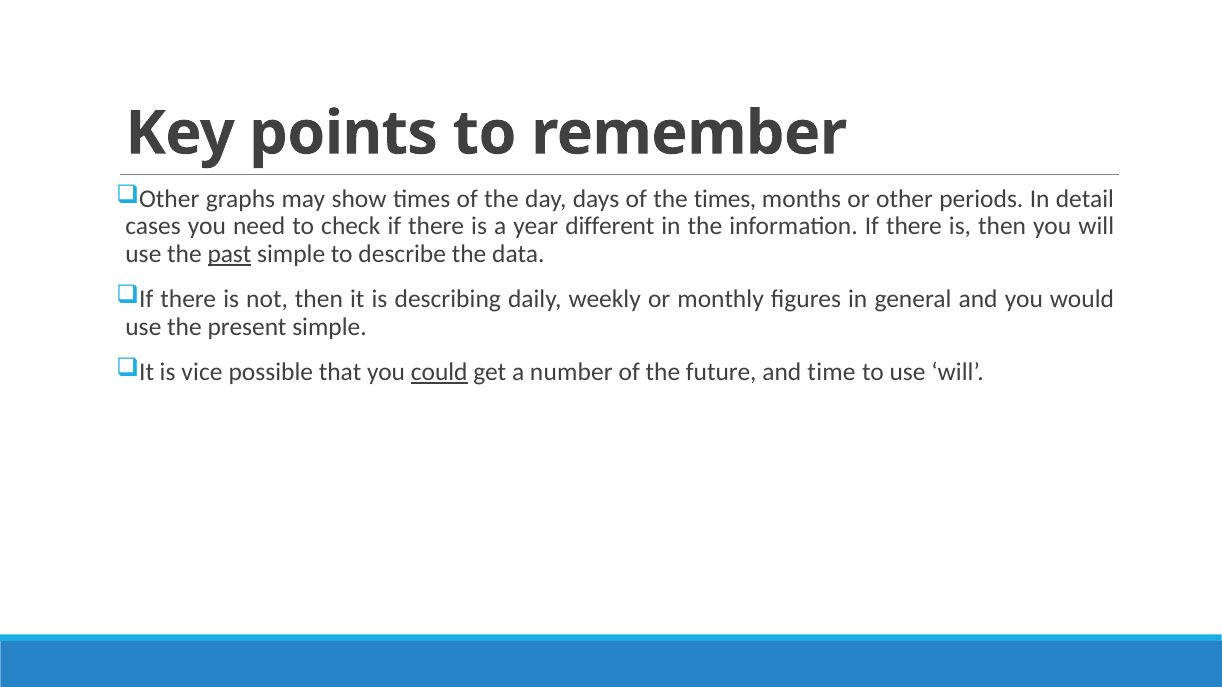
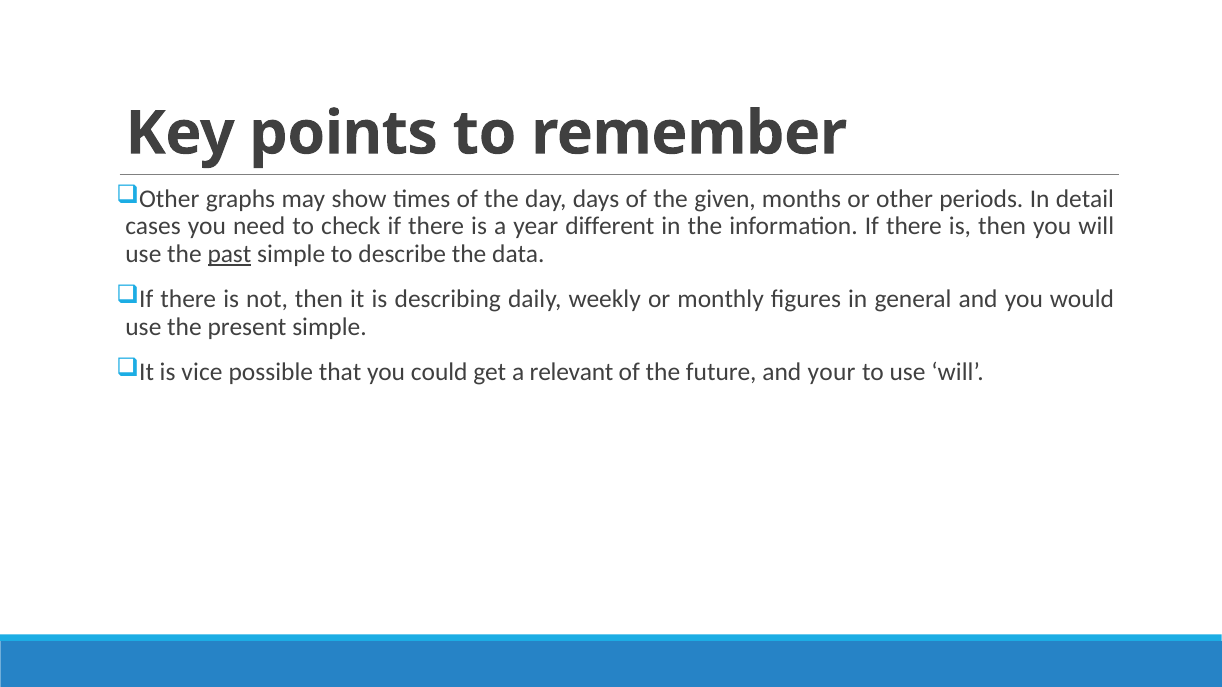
the times: times -> given (725, 199)
could underline: present -> none (439, 372)
number: number -> relevant (572, 372)
time: time -> your (832, 372)
